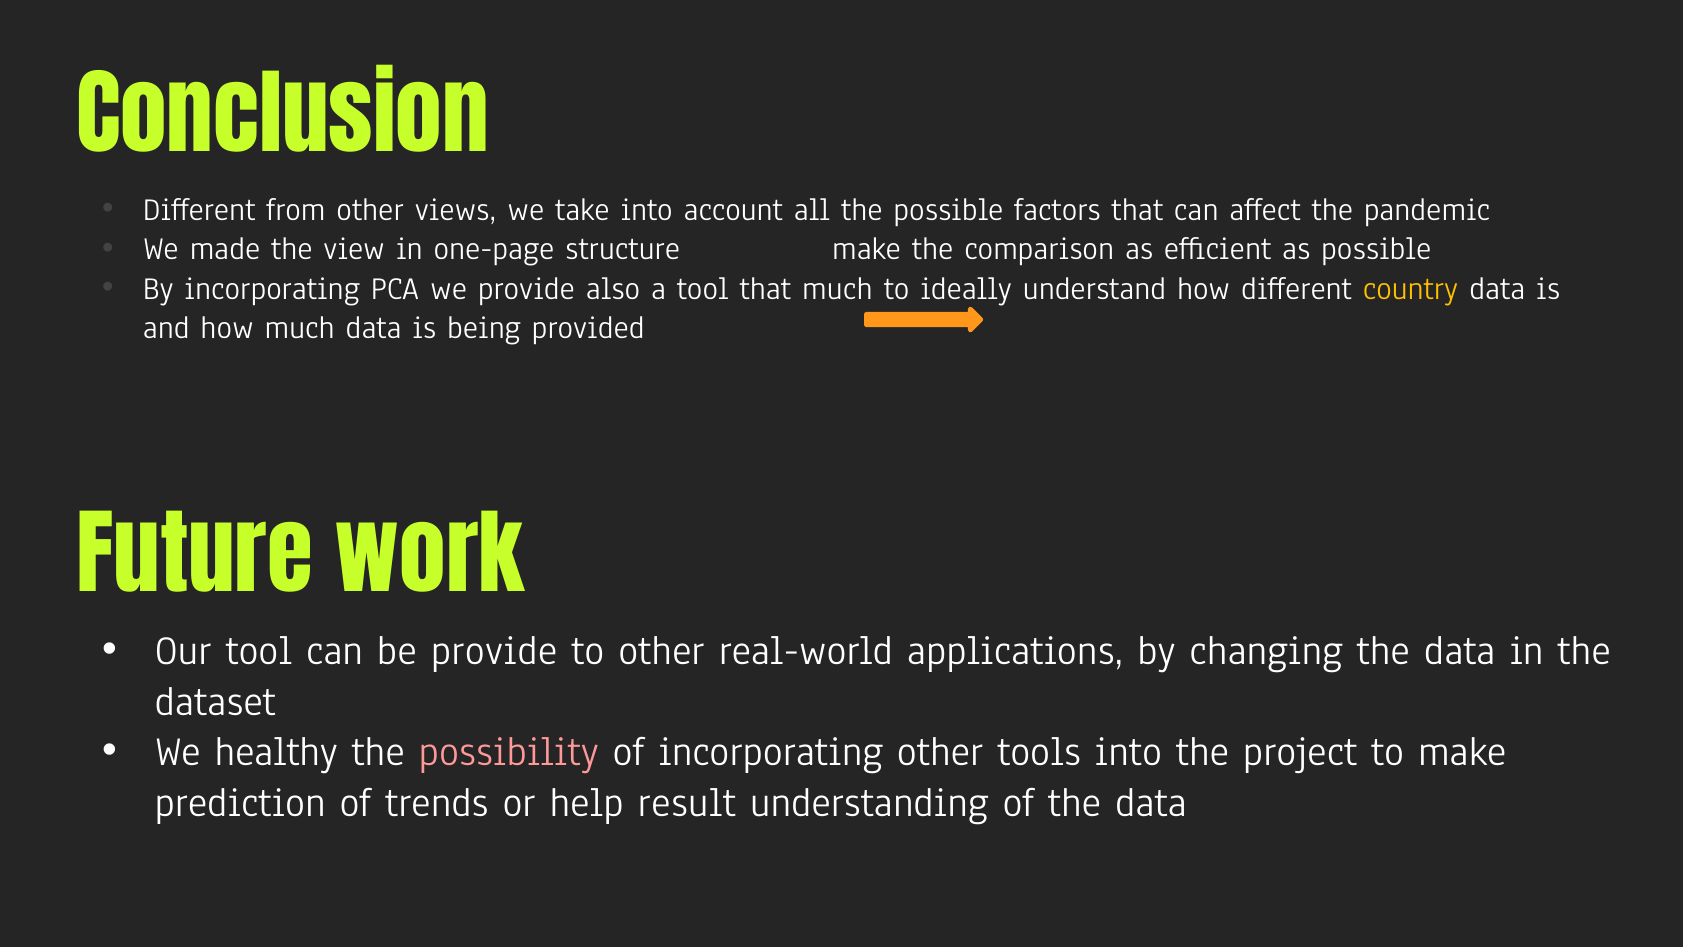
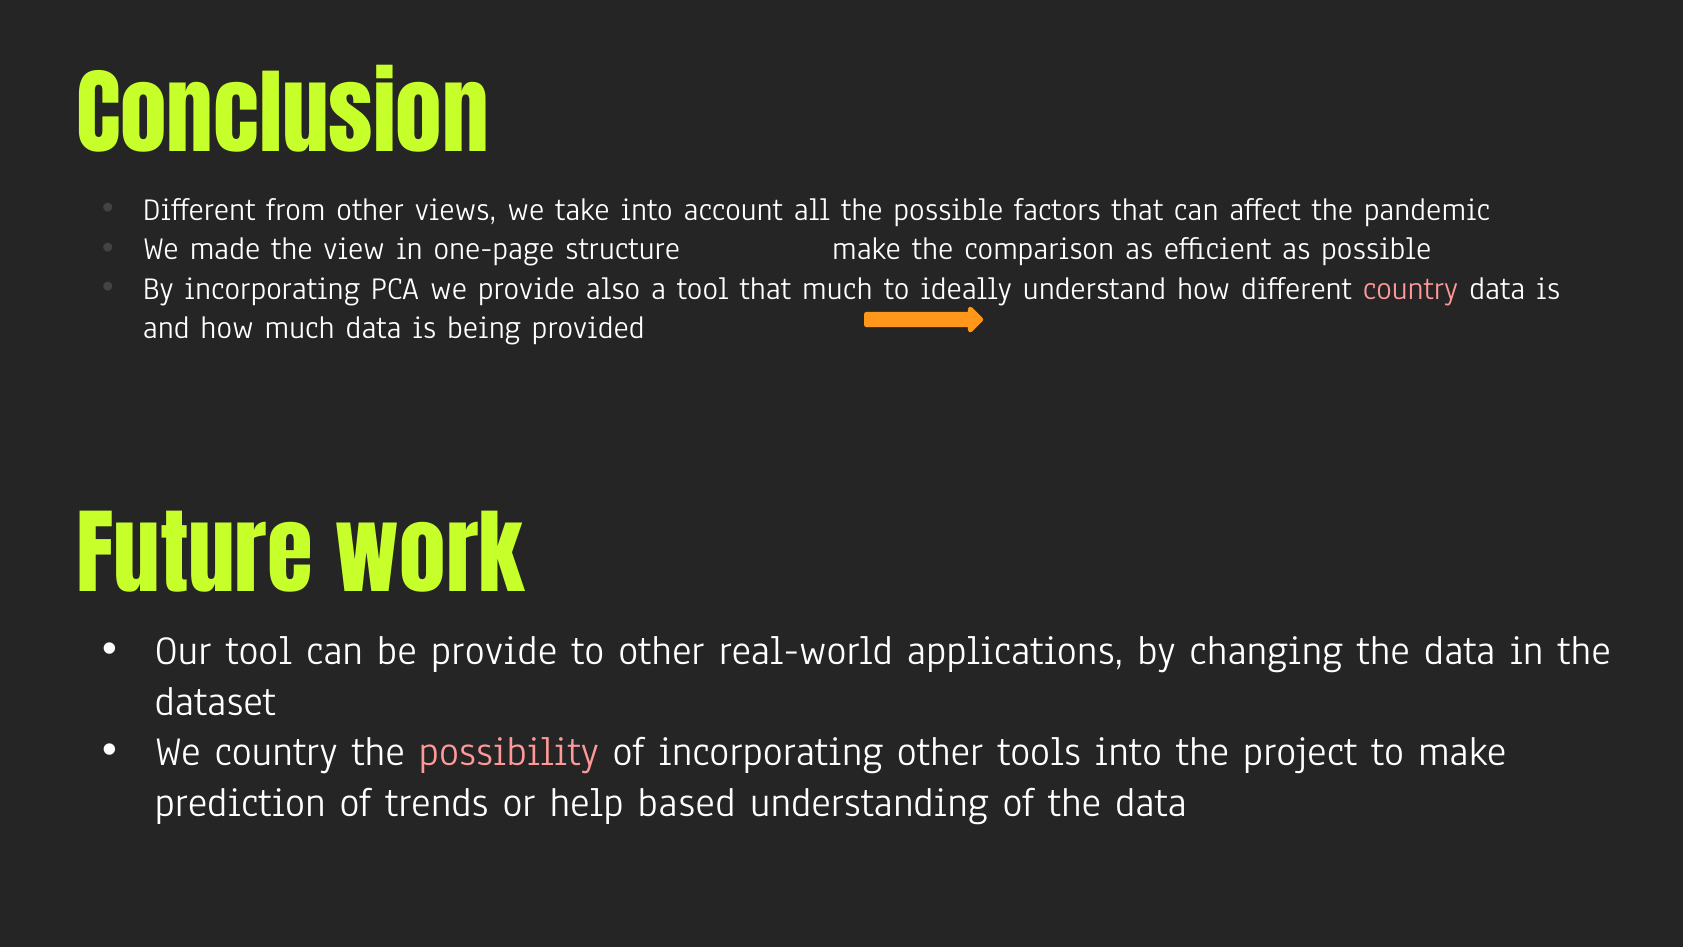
country colour: yellow -> pink (1411, 288)
We healthy: healthy -> country (276, 751)
result: result -> based (687, 802)
